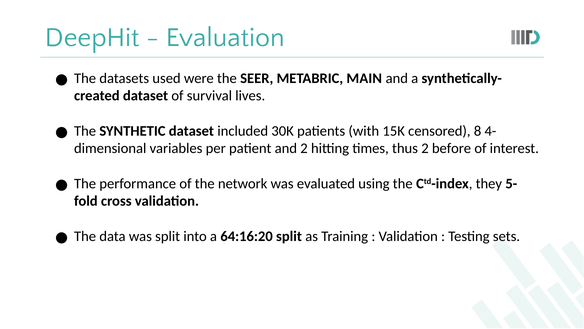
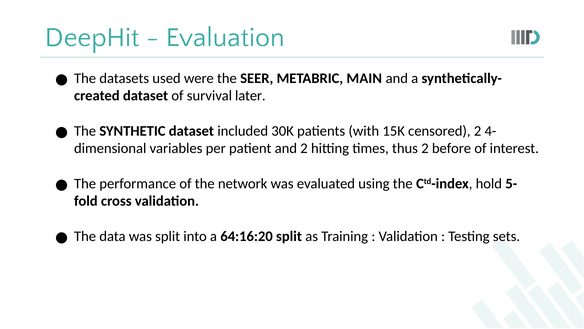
lives: lives -> later (250, 96)
censored 8: 8 -> 2 (478, 131)
they: they -> hold (489, 183)
